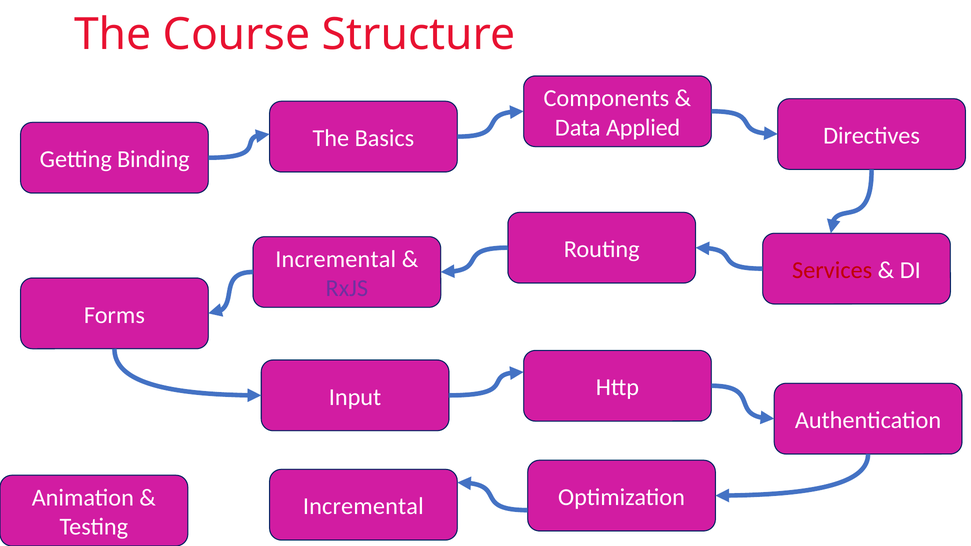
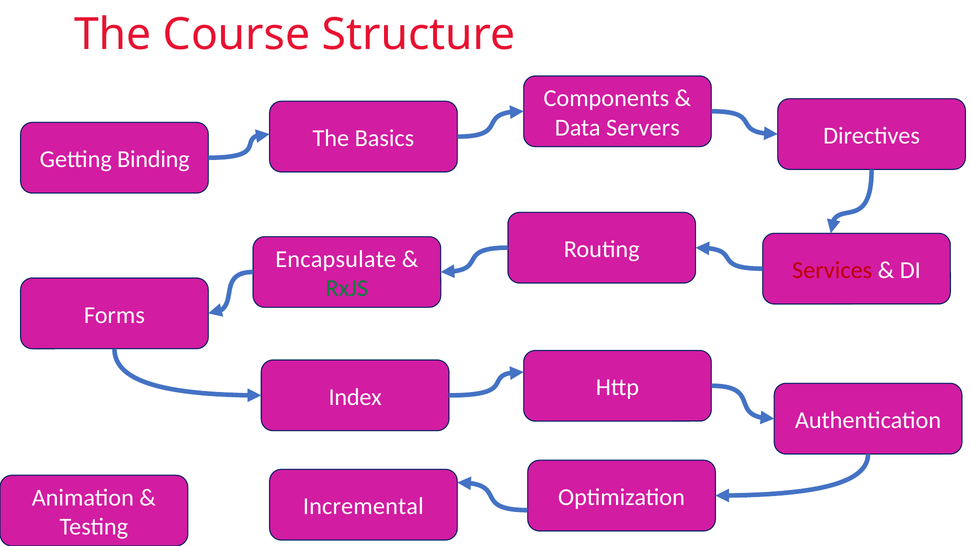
Applied: Applied -> Servers (643, 128)
Incremental: Incremental -> Encapsulate (336, 259)
RxJS colour: purple -> green (347, 288)
Input: Input -> Index (355, 397)
